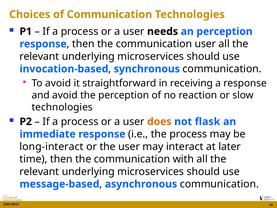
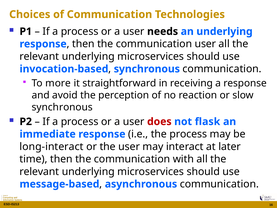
an perception: perception -> underlying (224, 31)
To avoid: avoid -> more (58, 83)
technologies: technologies -> synchronous (62, 107)
does colour: orange -> red (159, 121)
